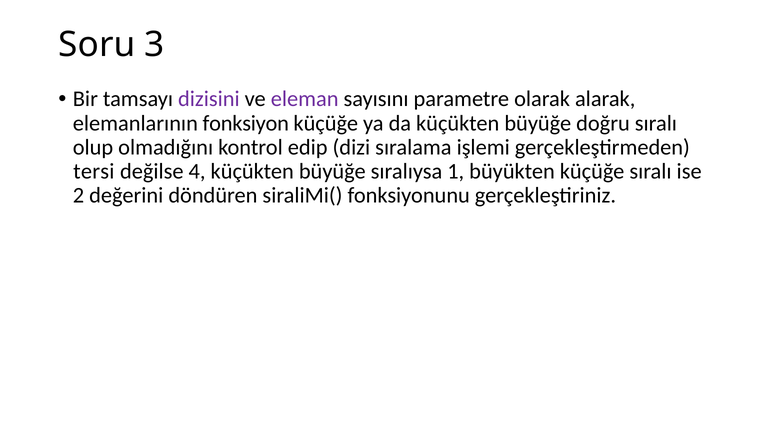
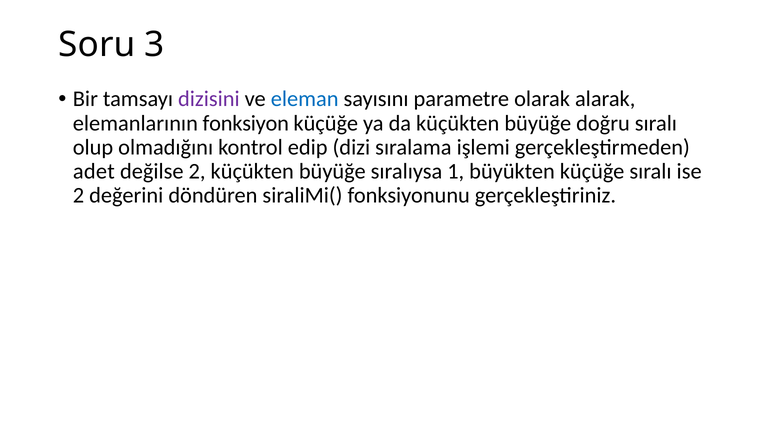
eleman colour: purple -> blue (305, 99)
tersi: tersi -> adet (94, 171)
değilse 4: 4 -> 2 (197, 171)
